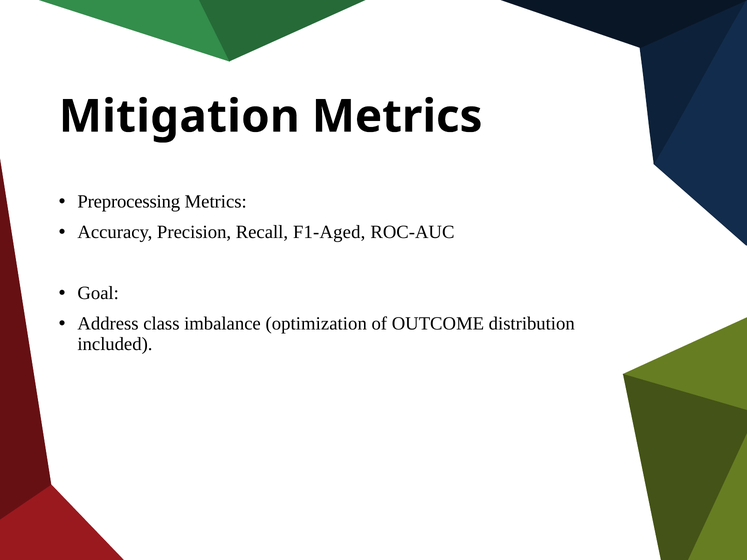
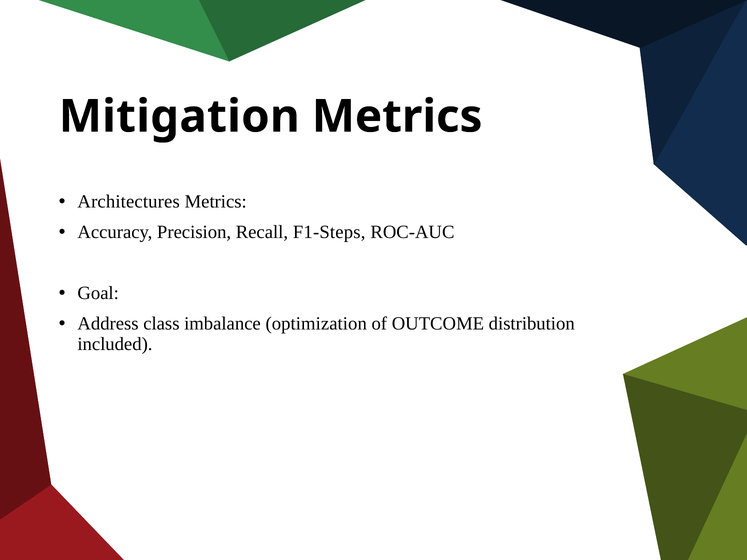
Preprocessing: Preprocessing -> Architectures (129, 202)
F1-Aged: F1-Aged -> F1-Steps (329, 232)
